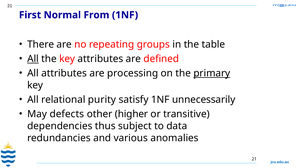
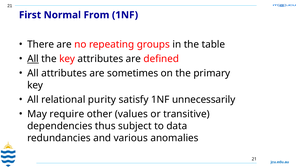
processing: processing -> sometimes (133, 73)
primary underline: present -> none (212, 73)
defects: defects -> require (67, 114)
higher: higher -> values (131, 114)
